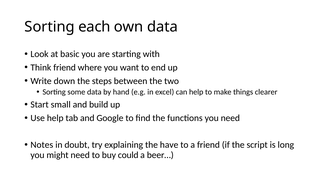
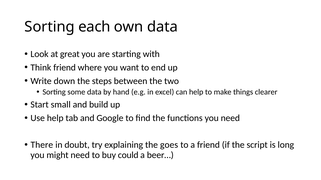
basic: basic -> great (70, 54)
Notes: Notes -> There (42, 145)
have: have -> goes (169, 145)
